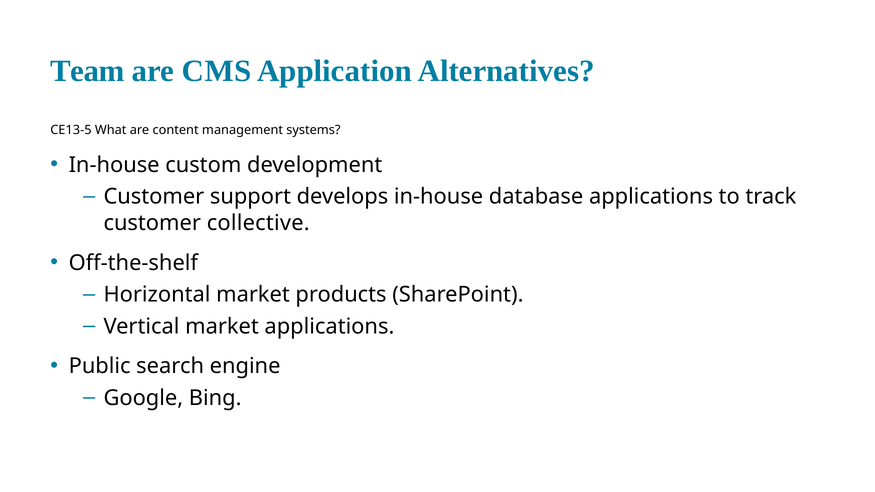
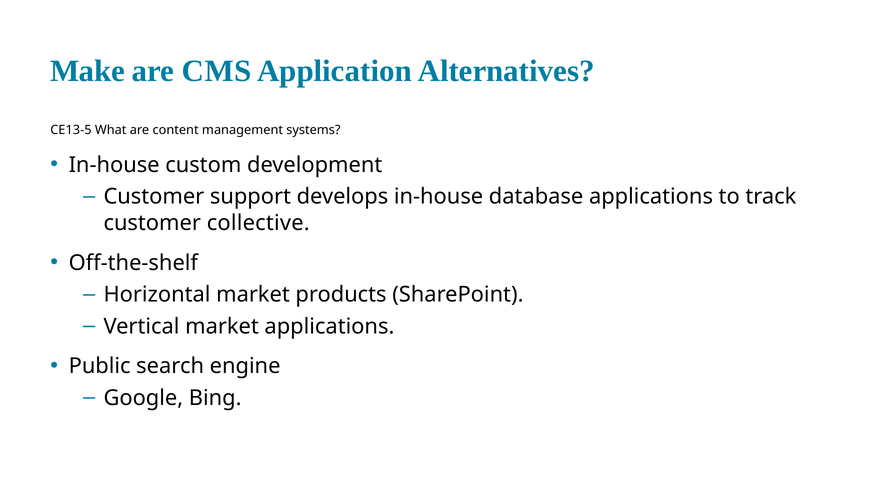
Team: Team -> Make (87, 71)
